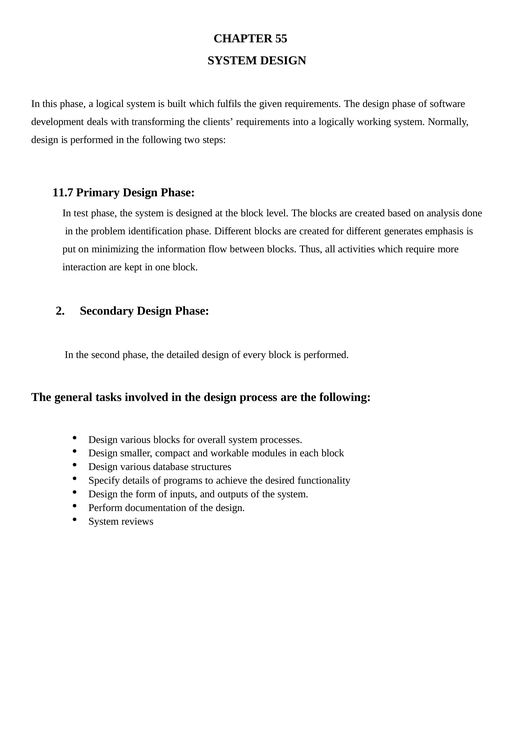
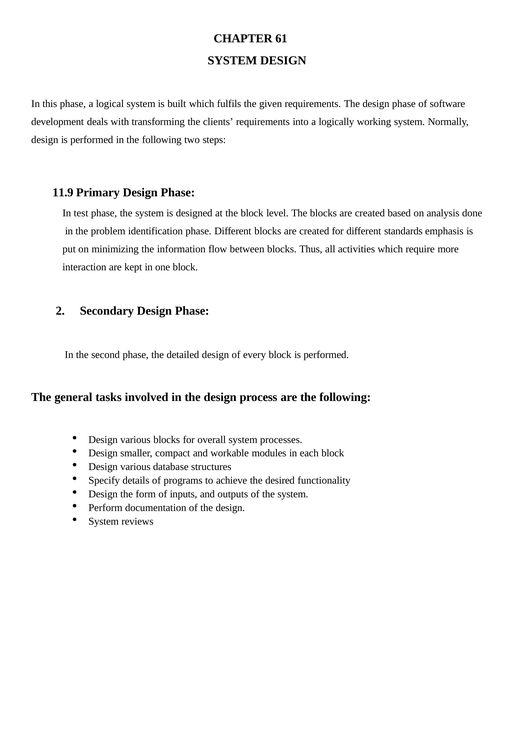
55: 55 -> 61 (281, 39)
11.7: 11.7 -> 11.9 (63, 193)
generates: generates -> standards (403, 231)
